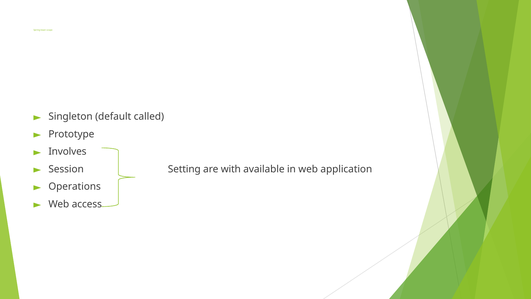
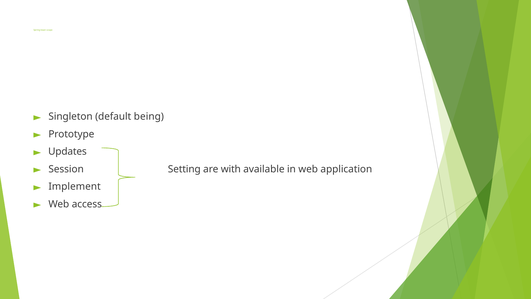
called: called -> being (149, 117)
Involves: Involves -> Updates (67, 151)
Operations: Operations -> Implement (75, 186)
